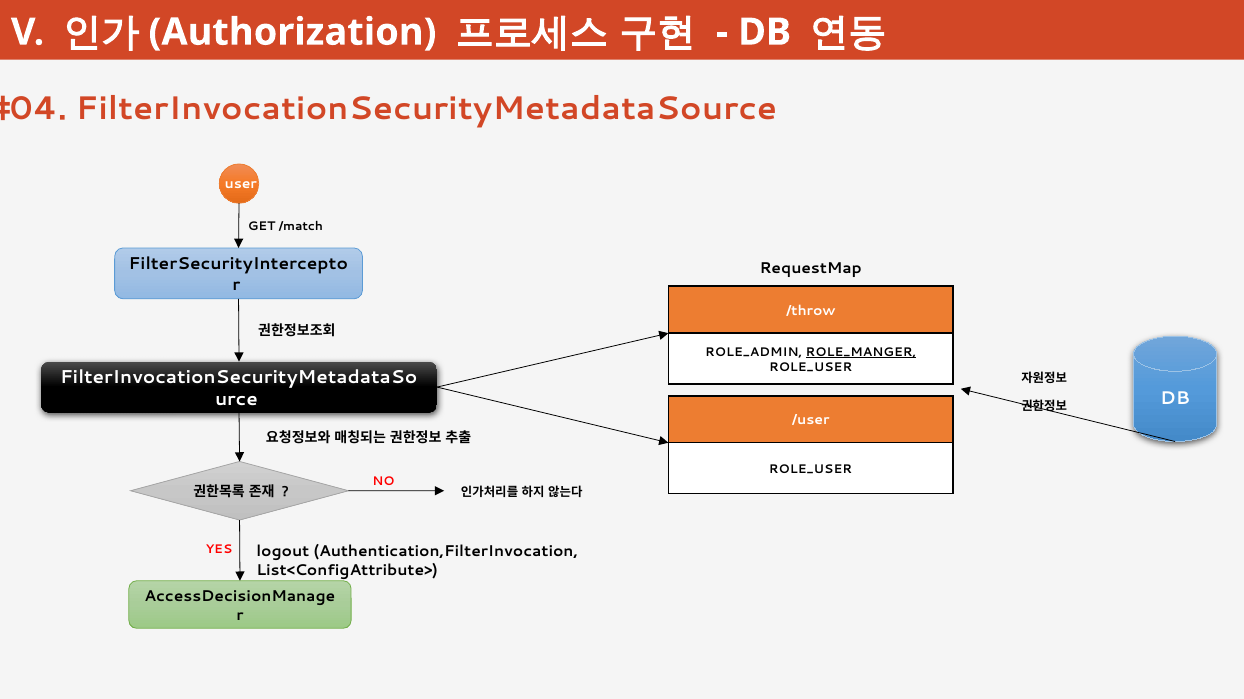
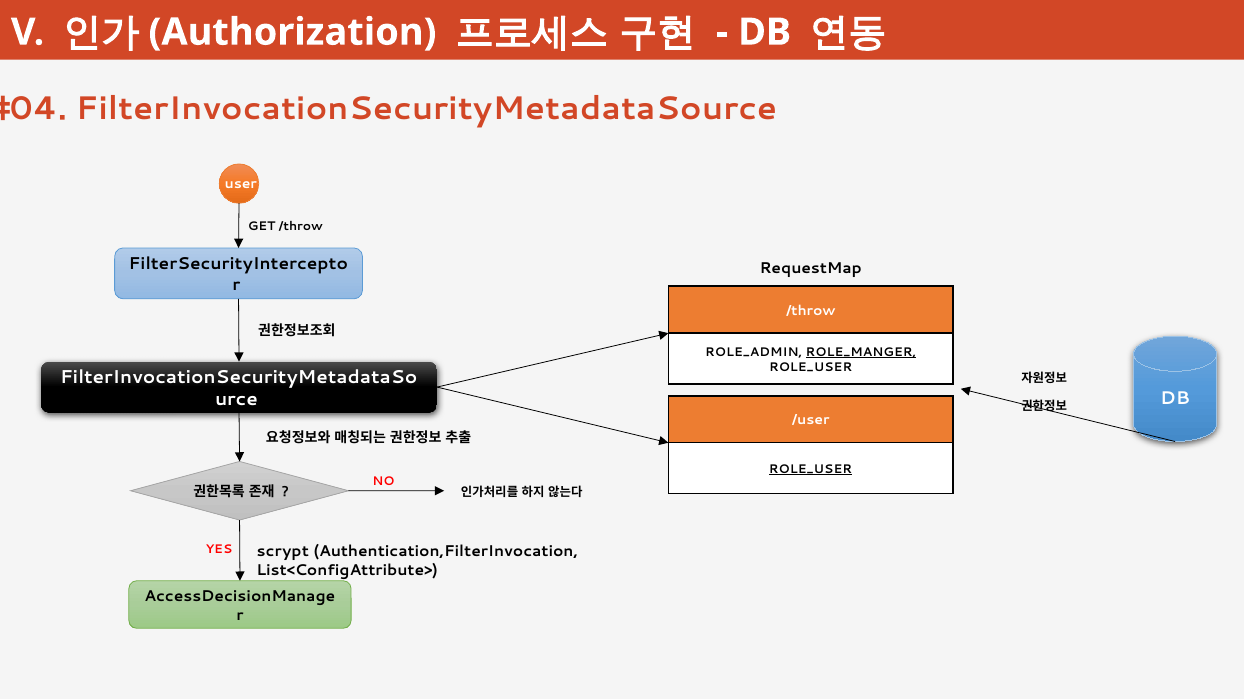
GET /match: /match -> /throw (301, 227)
ROLE_USER underline: none -> present (810, 470)
logout: logout -> scrypt (283, 552)
